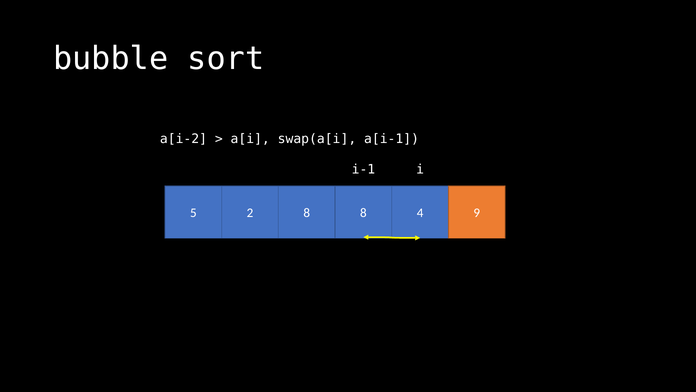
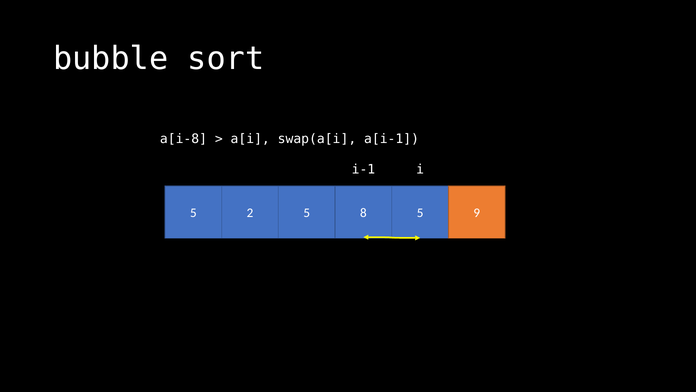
a[i-2: a[i-2 -> a[i-8 (183, 139)
2 8: 8 -> 5 (307, 213)
8 4: 4 -> 5 (420, 213)
